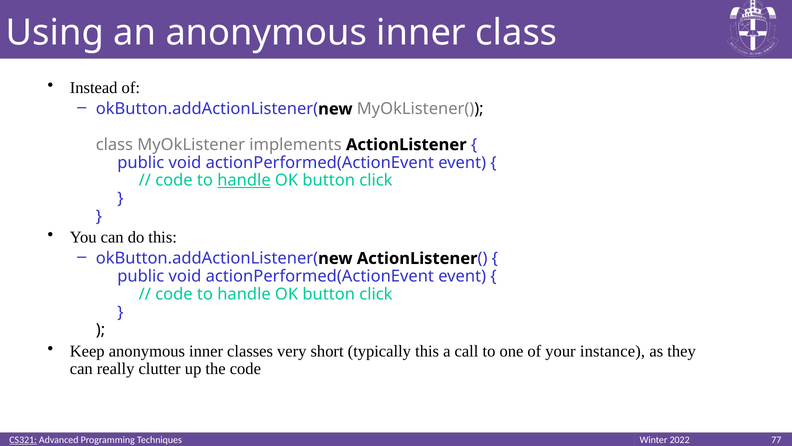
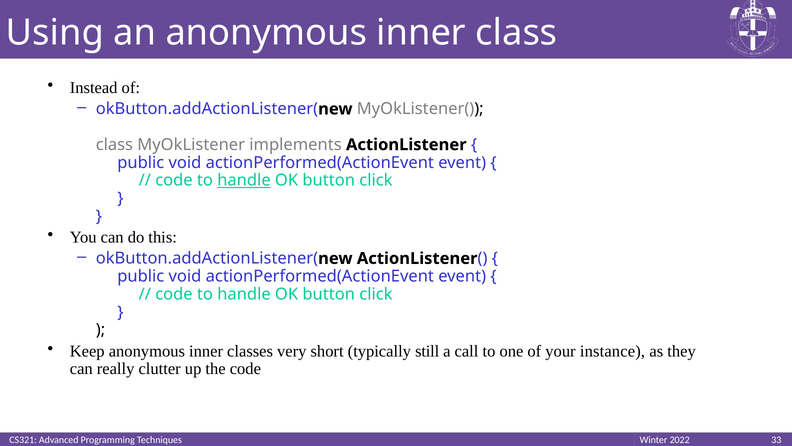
typically this: this -> still (427, 351)
CS321 underline: present -> none (23, 439)
77: 77 -> 33 (776, 439)
